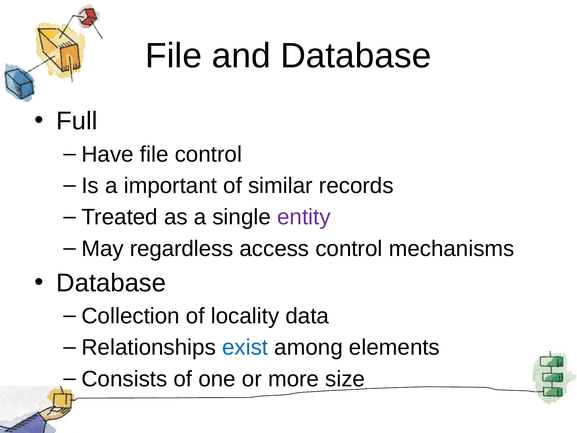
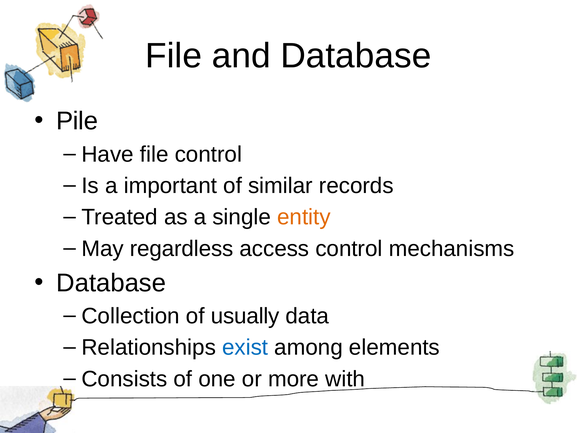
Full: Full -> Pile (77, 121)
entity colour: purple -> orange (304, 217)
locality: locality -> usually (245, 316)
size: size -> with (345, 379)
